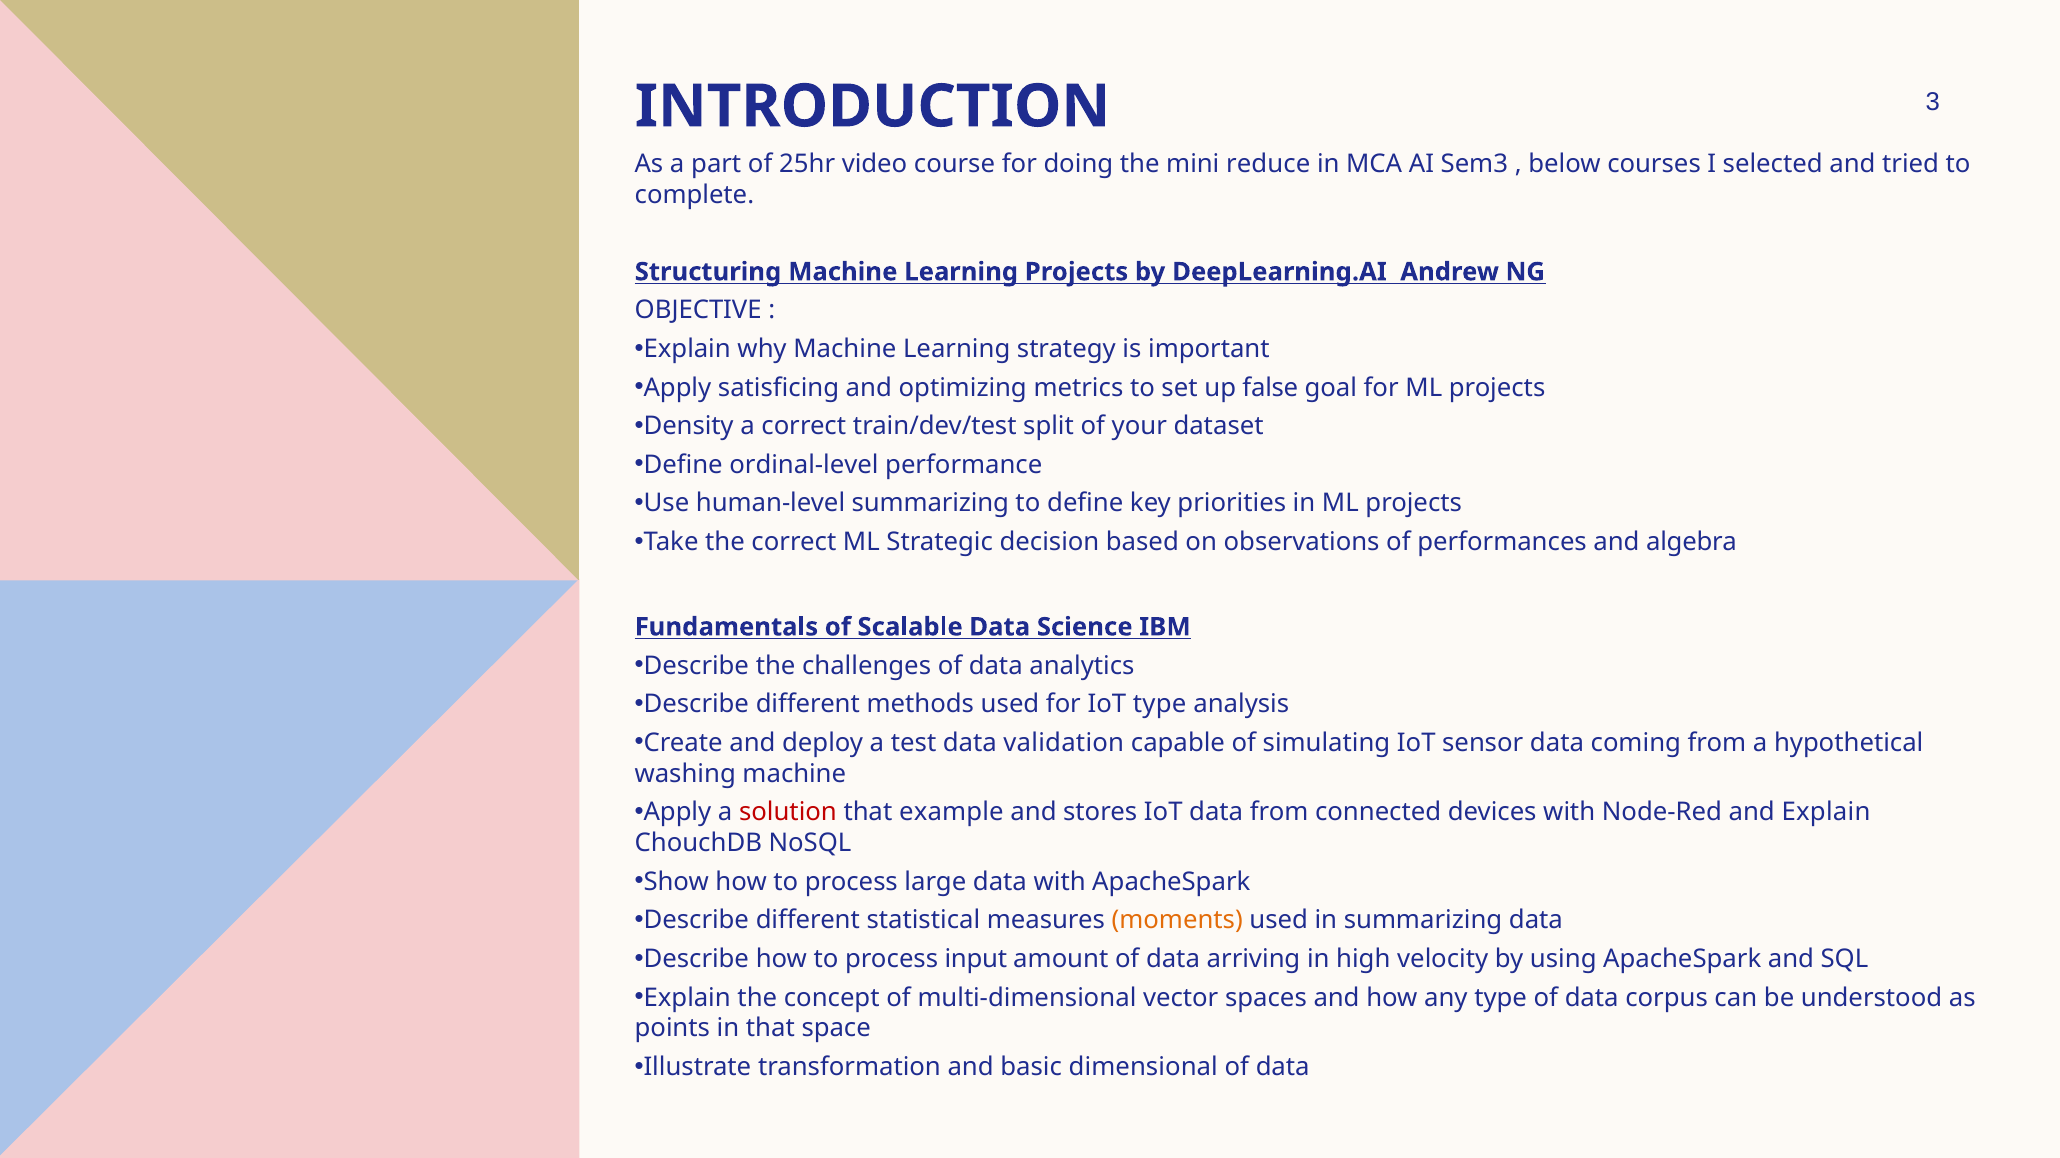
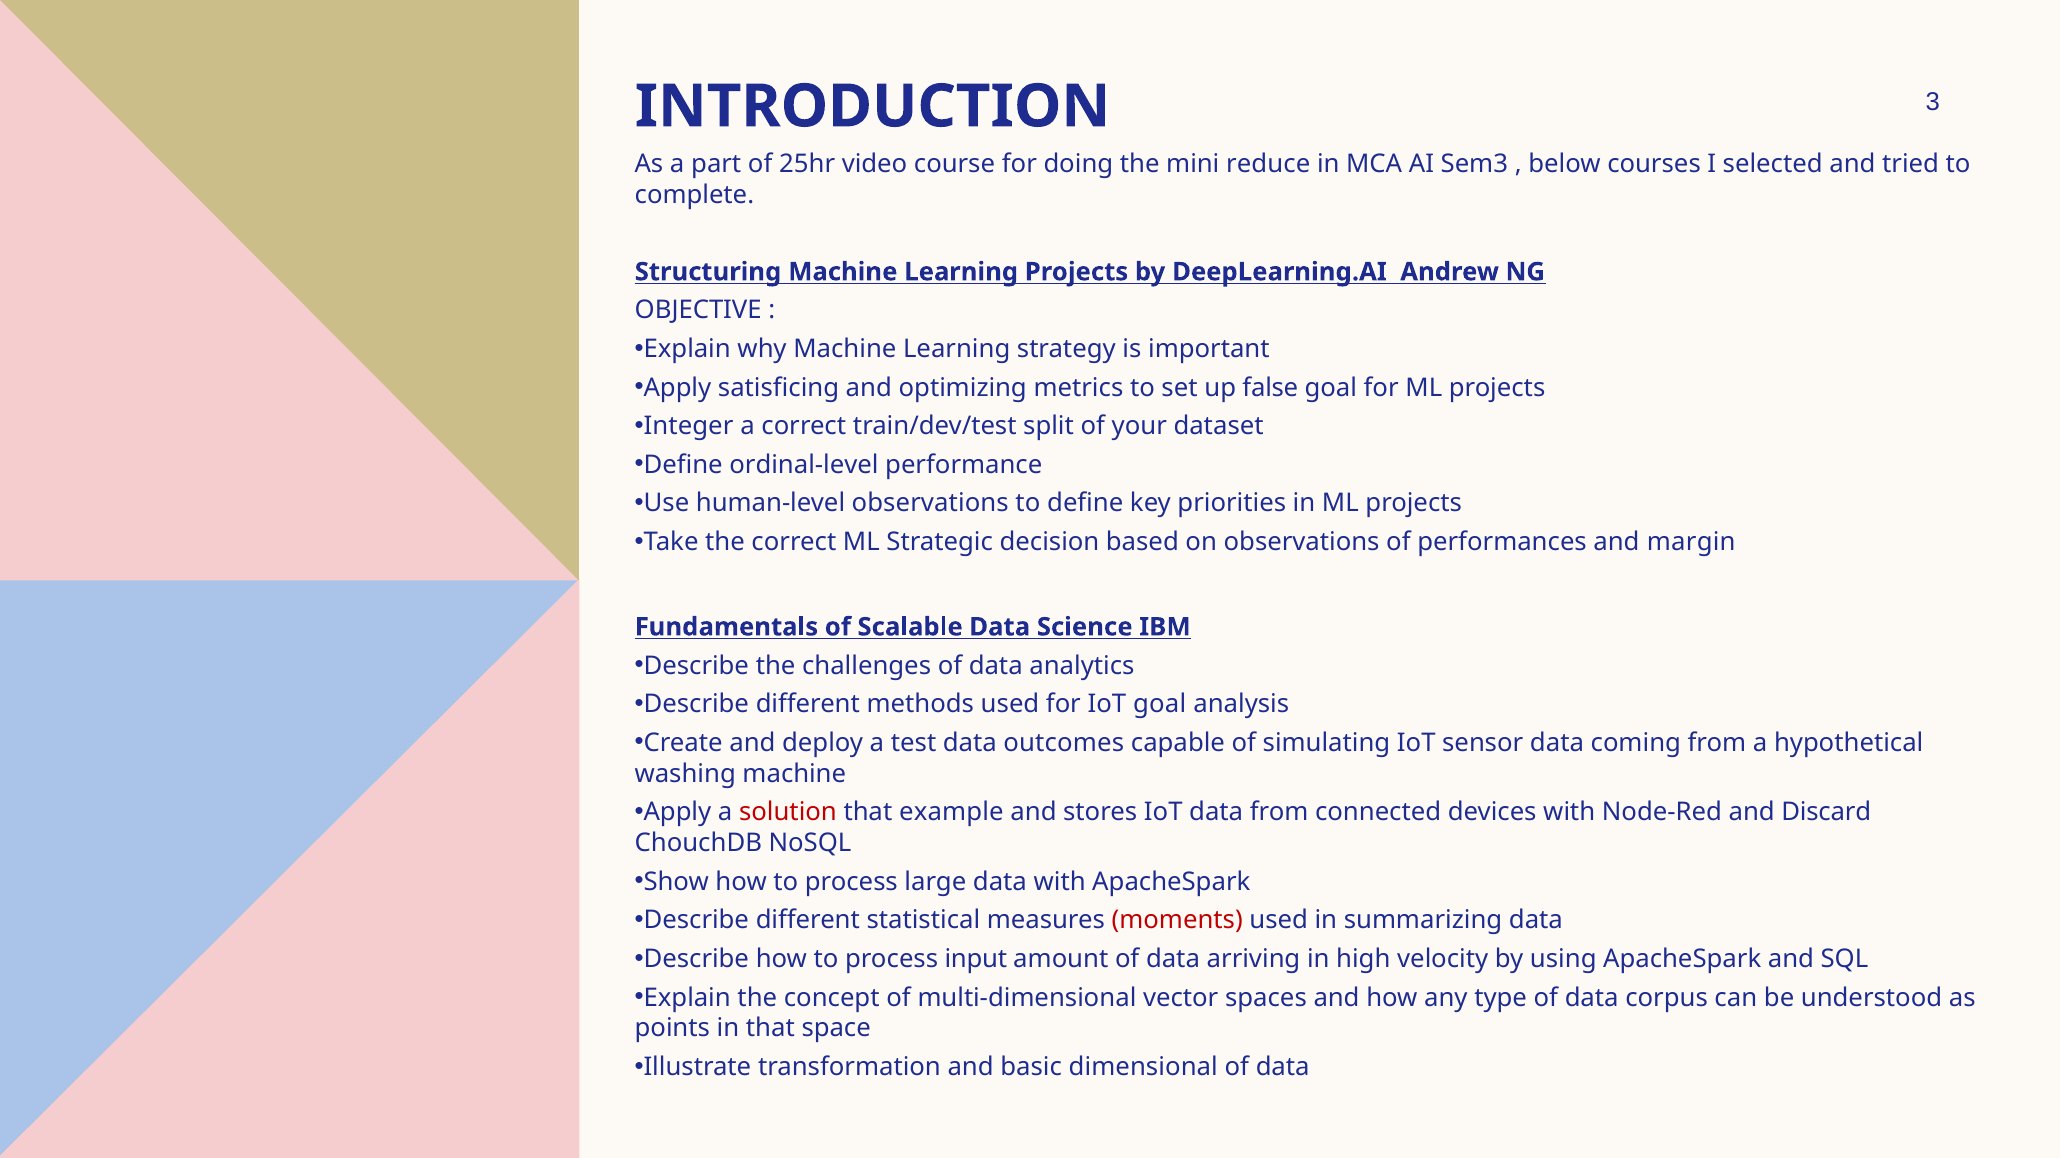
Density: Density -> Integer (689, 427)
human-level summarizing: summarizing -> observations (930, 504)
algebra: algebra -> margin (1691, 542)
IoT type: type -> goal (1160, 705)
validation: validation -> outcomes (1064, 743)
and Explain: Explain -> Discard (1826, 813)
moments colour: orange -> red (1177, 921)
